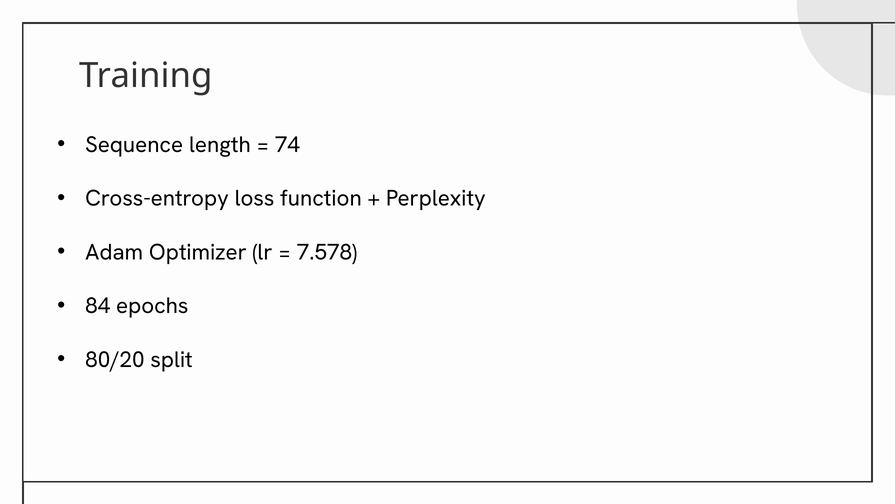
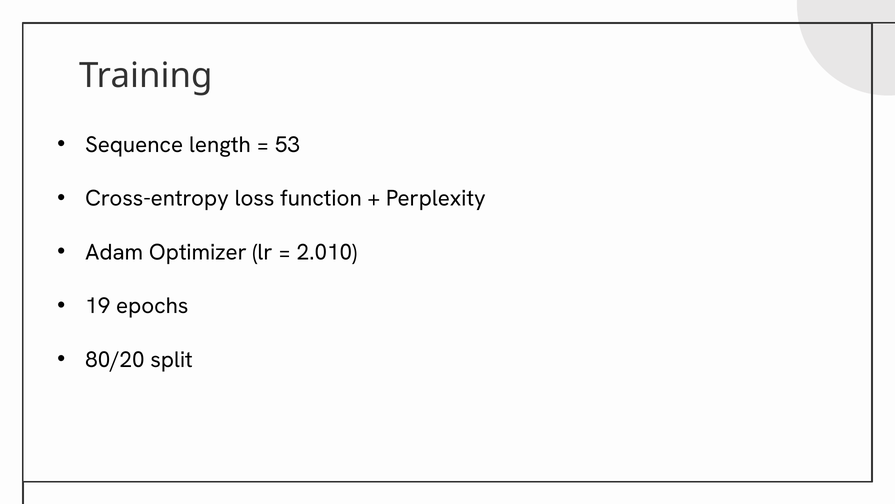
74: 74 -> 53 (287, 145)
7.578: 7.578 -> 2.010 (327, 252)
84: 84 -> 19 (98, 306)
